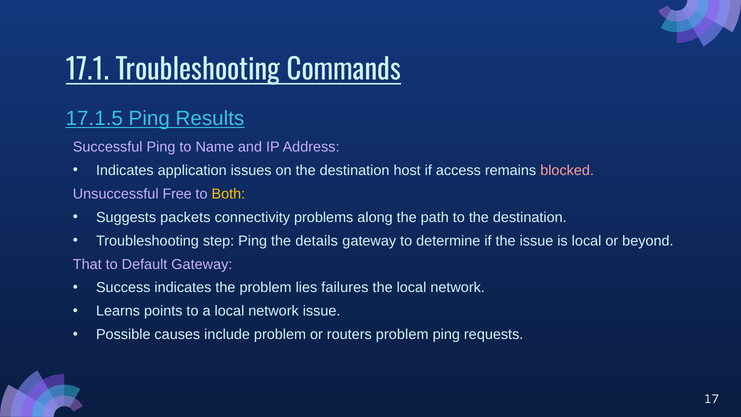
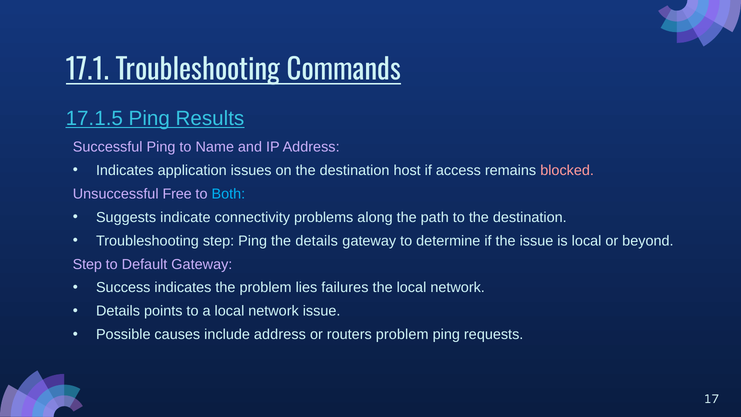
Both colour: yellow -> light blue (228, 194)
packets: packets -> indicate (185, 217)
That: That -> Step (87, 264)
Learns: Learns -> Details (118, 311)
include problem: problem -> address (280, 335)
